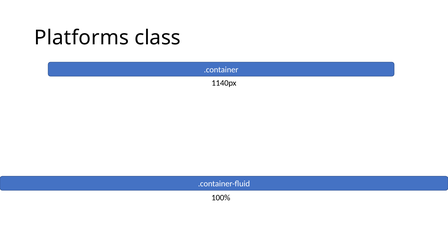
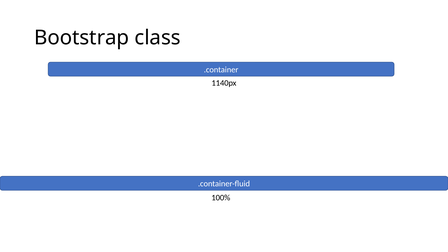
Platforms: Platforms -> Bootstrap (82, 38)
